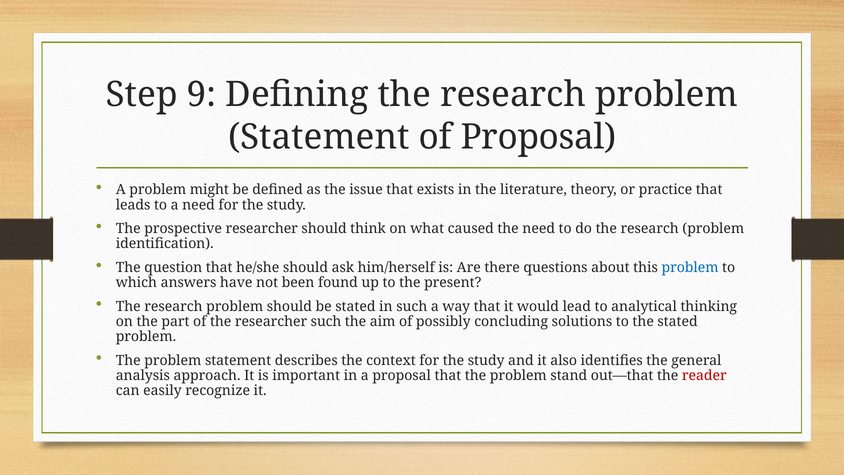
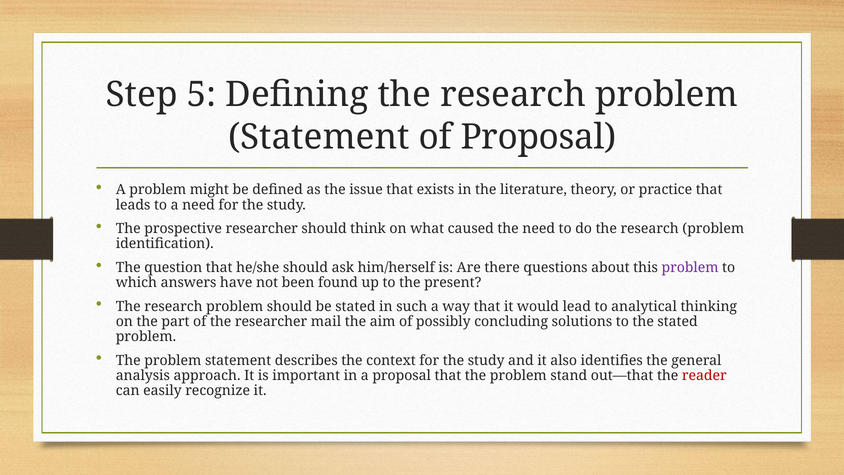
9: 9 -> 5 (202, 95)
problem colour: blue -> purple (690, 267)
researcher such: such -> mail (326, 321)
